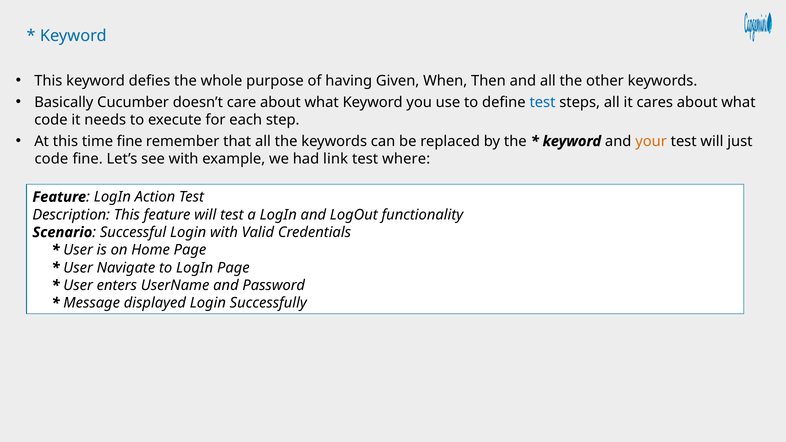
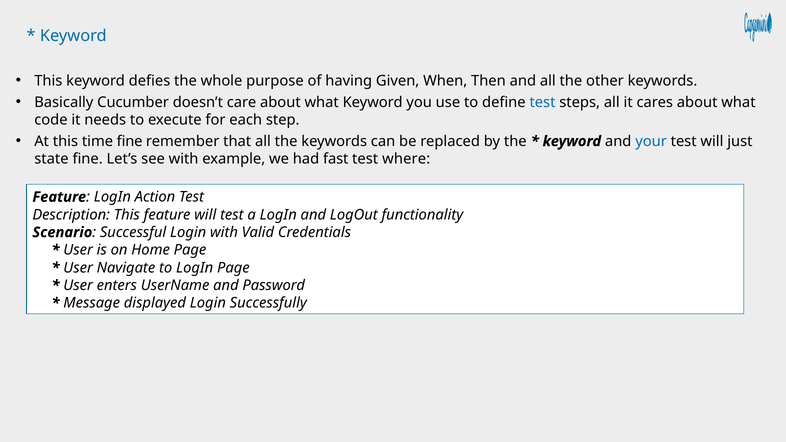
your colour: orange -> blue (651, 141)
code: code -> state (51, 159)
link: link -> fast (336, 159)
